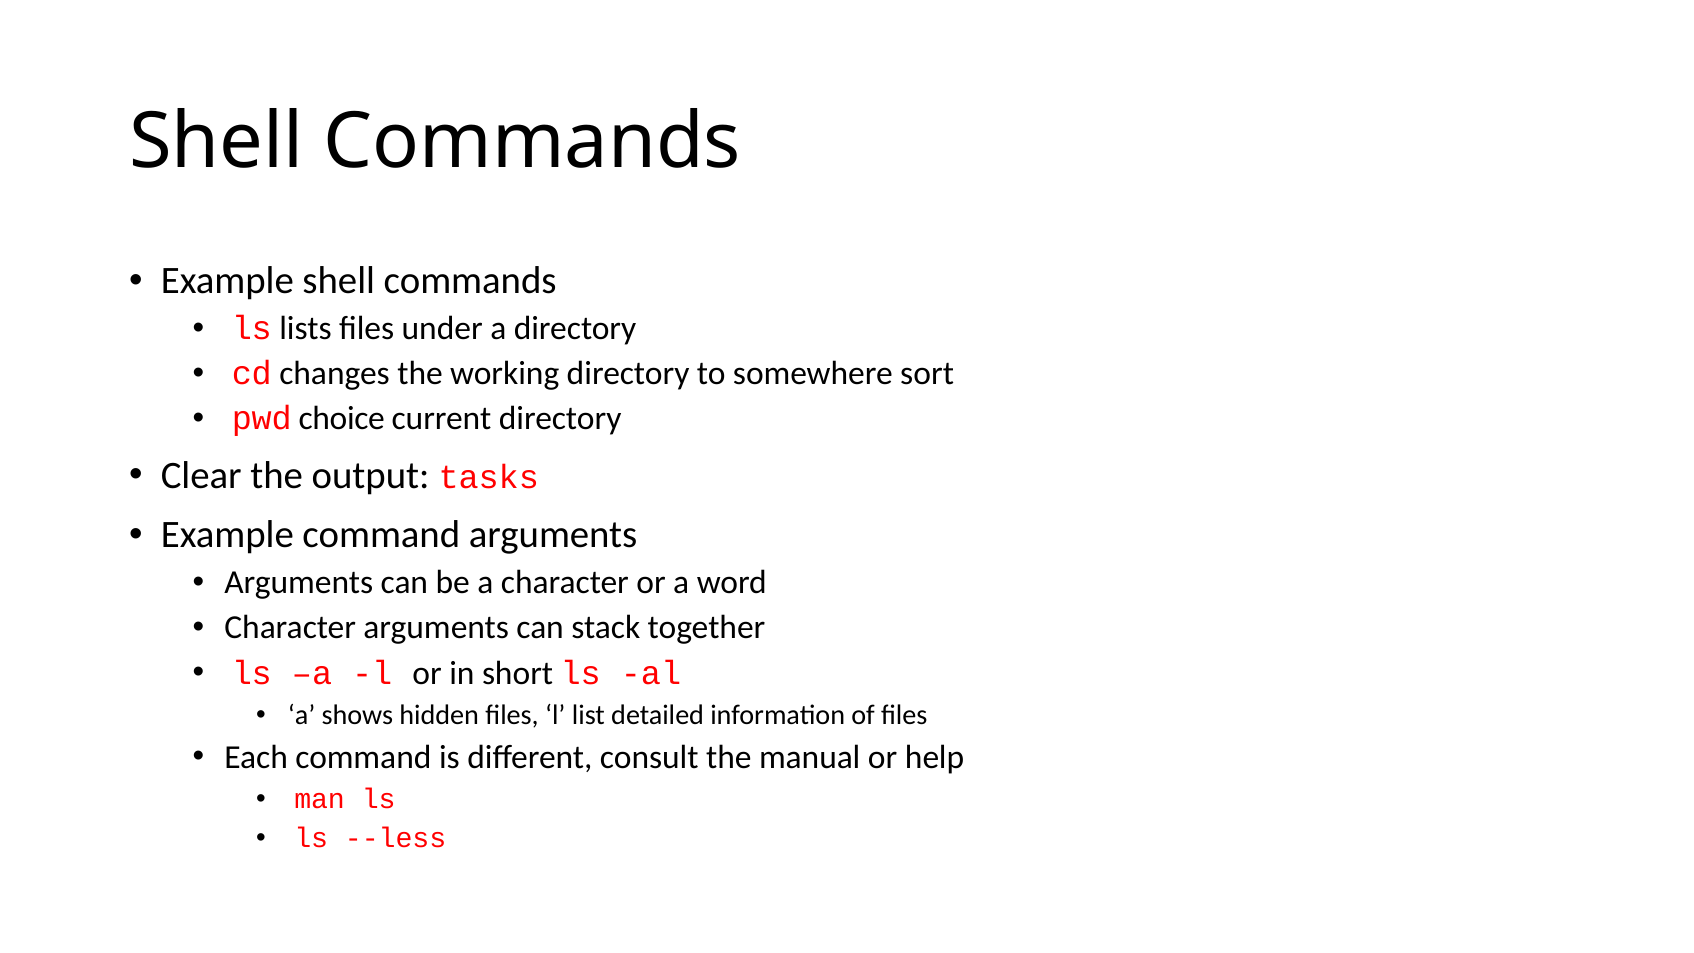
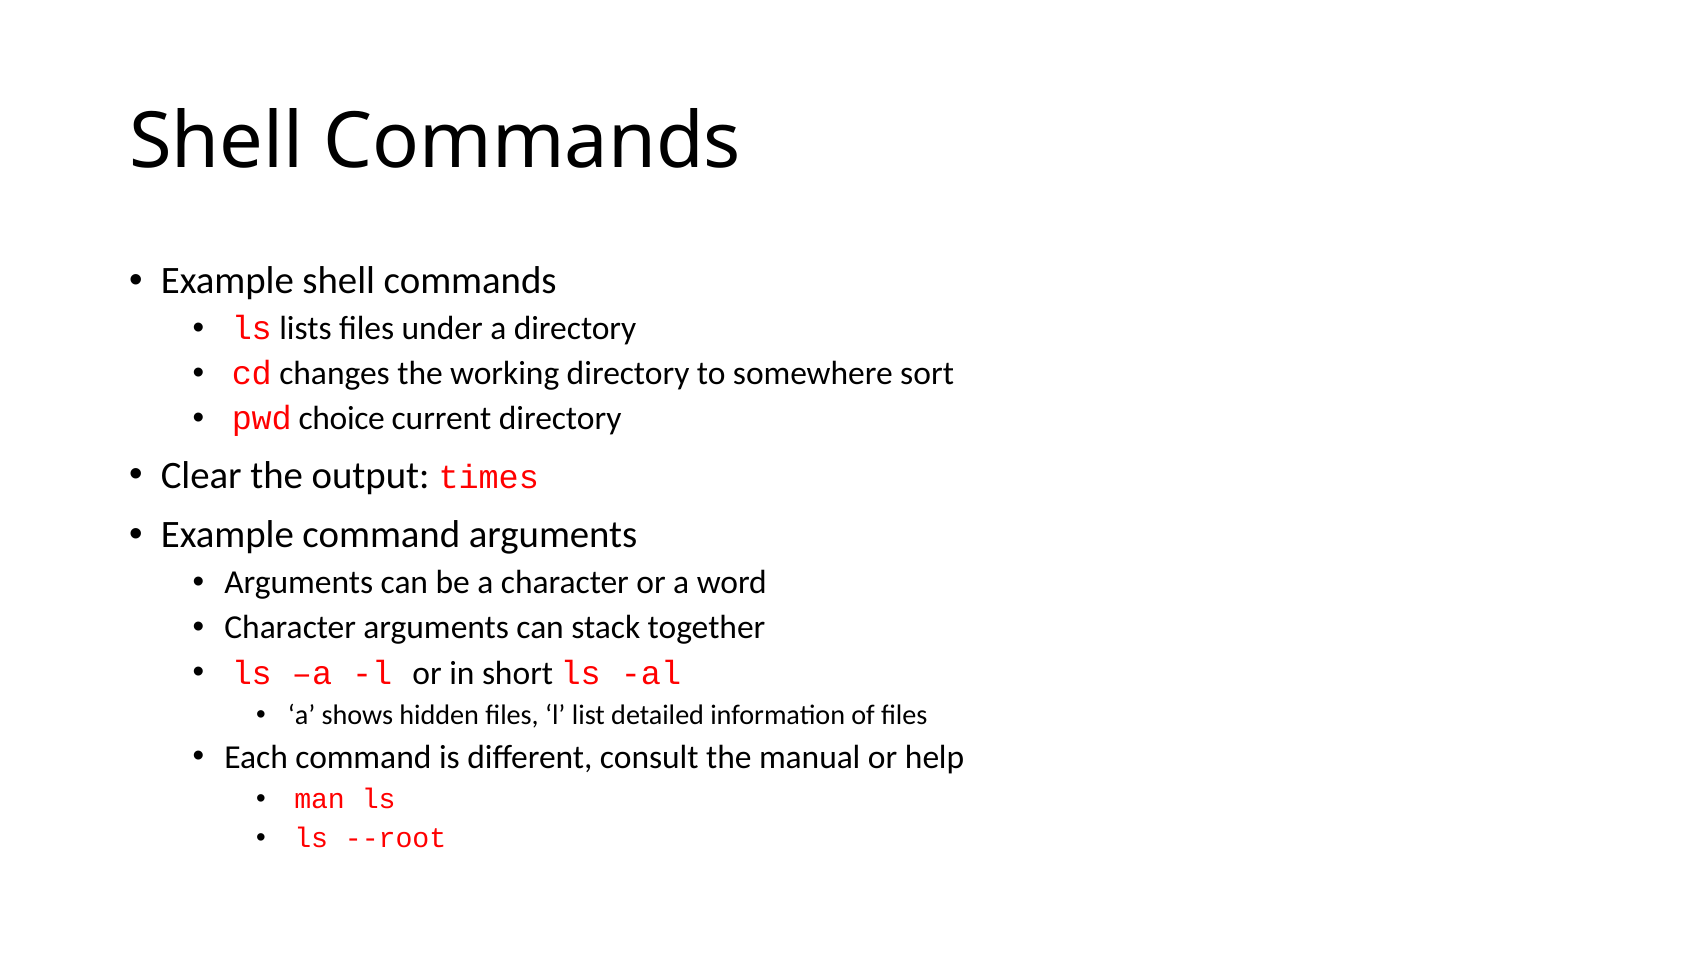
tasks: tasks -> times (489, 477)
--less: --less -> --root (396, 839)
